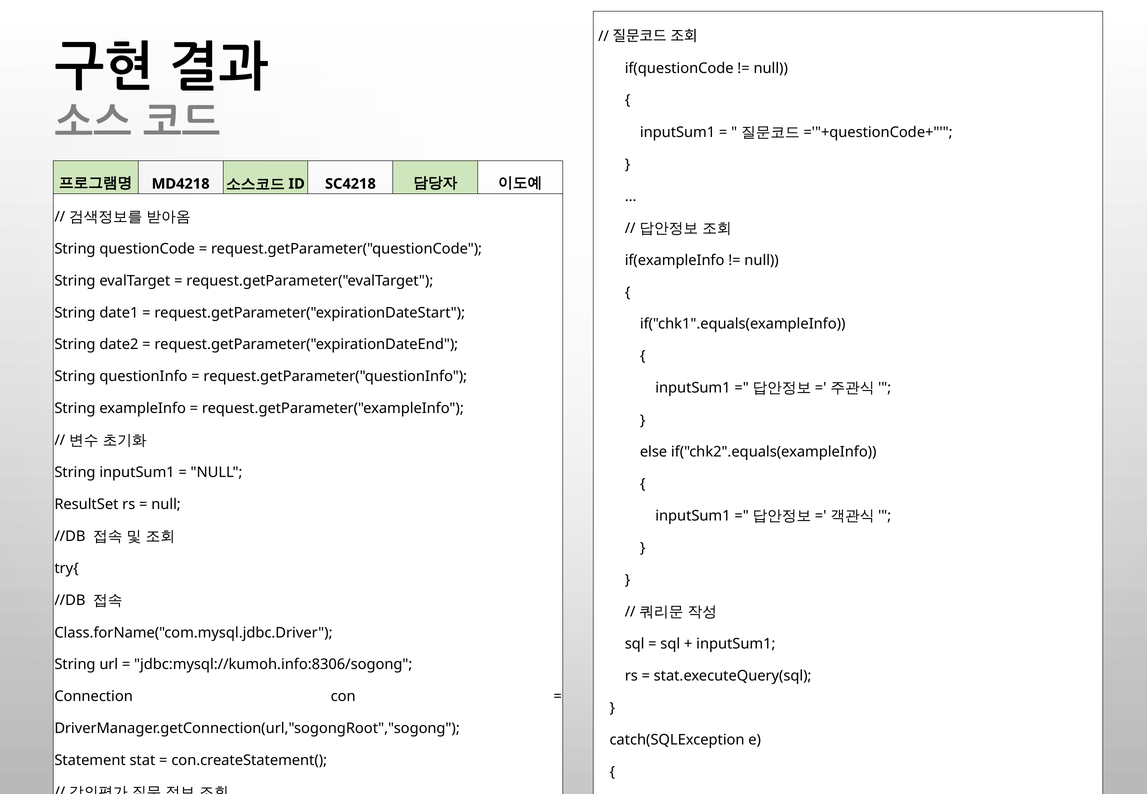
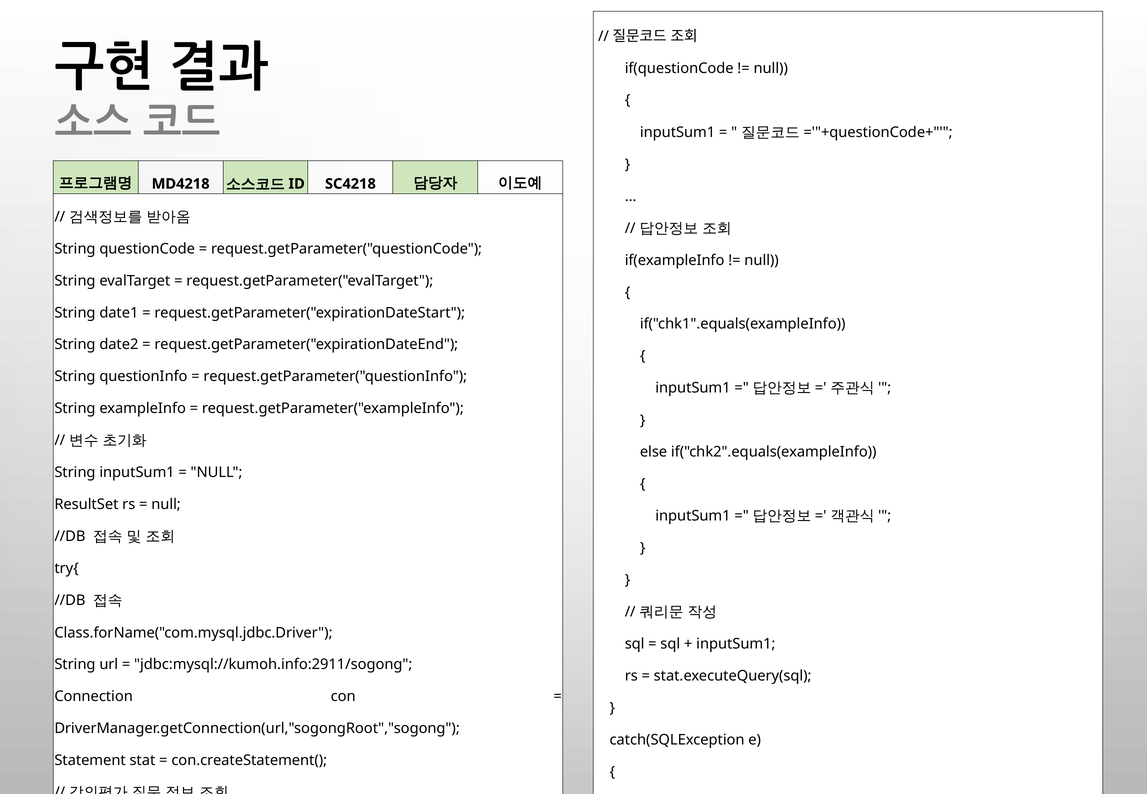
jdbc:mysql://kumoh.info:8306/sogong: jdbc:mysql://kumoh.info:8306/sogong -> jdbc:mysql://kumoh.info:2911/sogong (273, 665)
